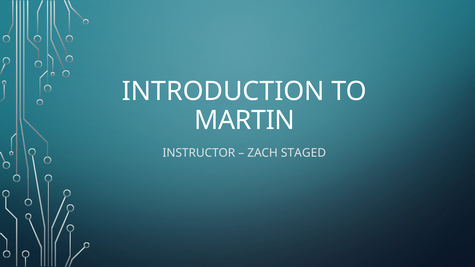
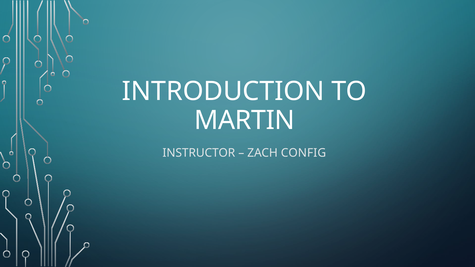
STAGED: STAGED -> CONFIG (303, 153)
